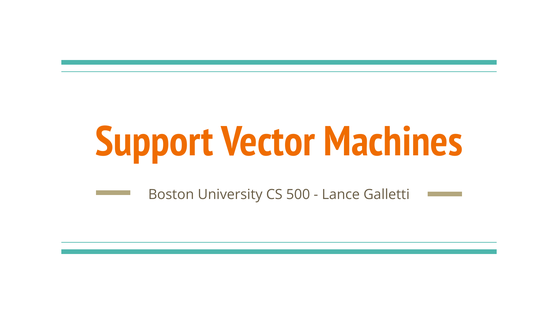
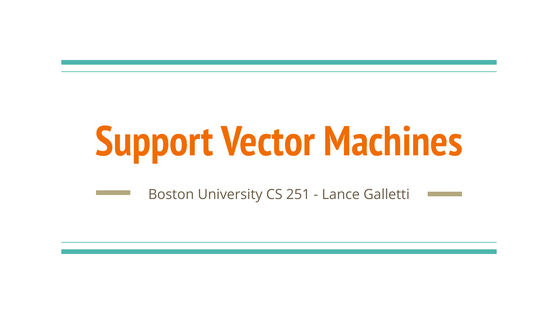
500: 500 -> 251 (298, 194)
